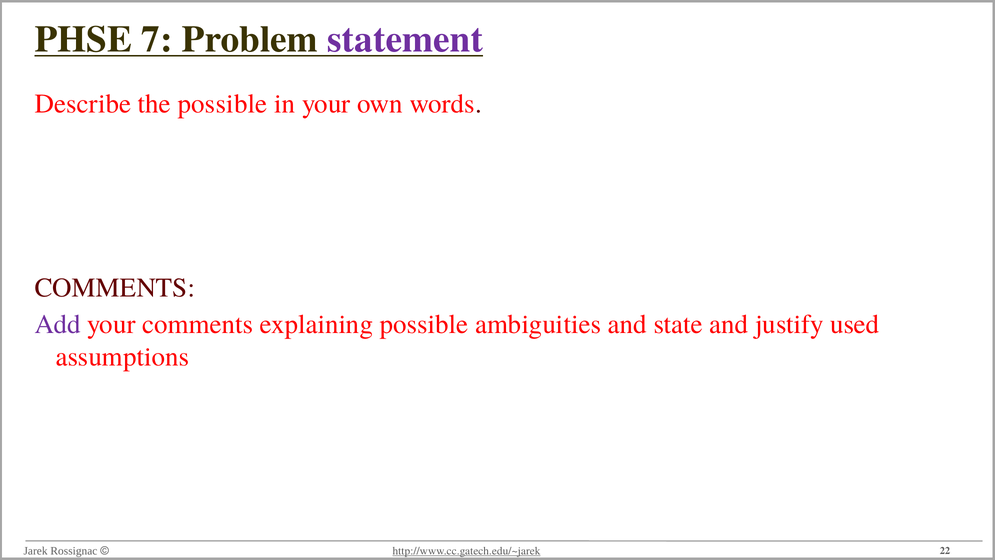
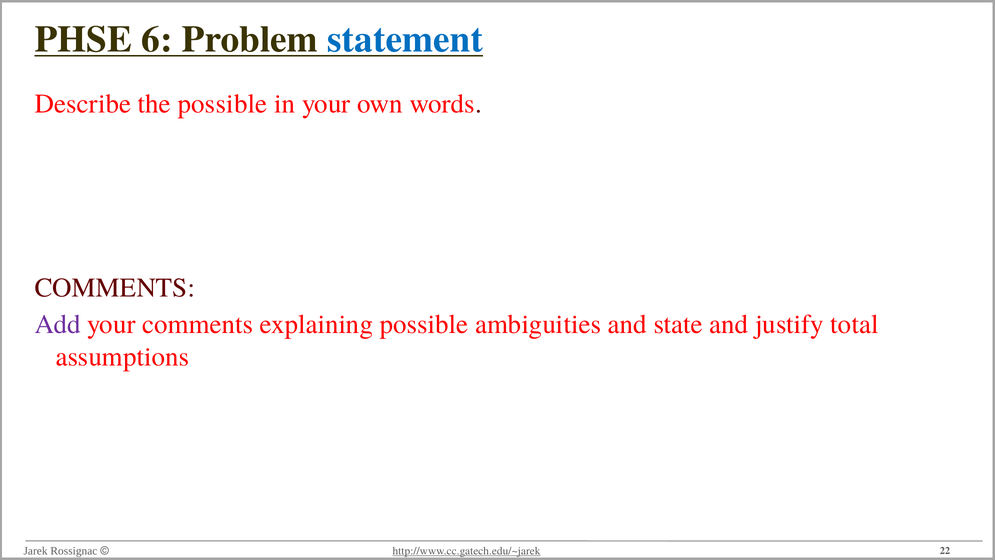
7: 7 -> 6 (157, 40)
statement colour: purple -> blue (405, 40)
used: used -> total (855, 324)
